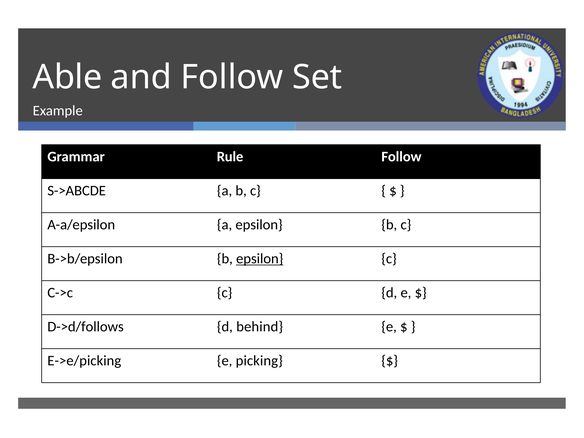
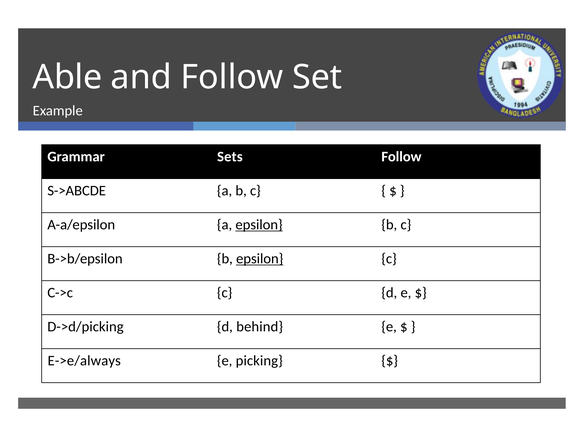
Rule: Rule -> Sets (230, 157)
epsilon underline: none -> present (259, 225)
D->d/follows: D->d/follows -> D->d/picking (86, 327)
E->e/picking: E->e/picking -> E->e/always (84, 361)
